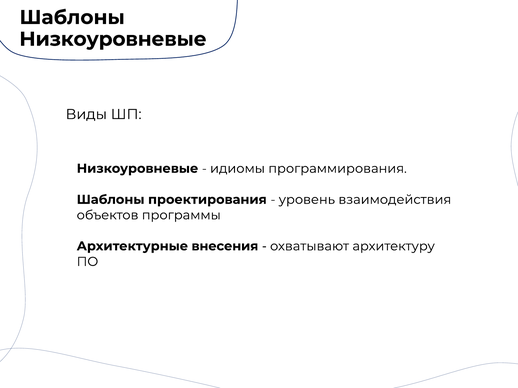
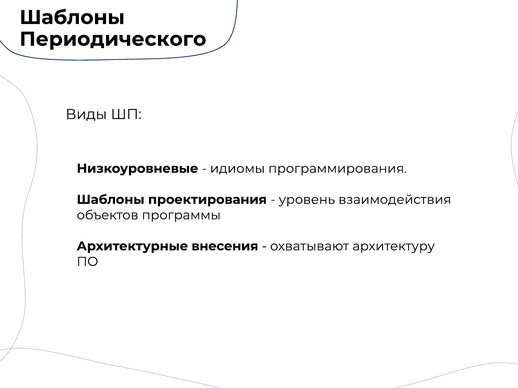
Низкоуровневые: Низкоуровневые -> Периодического (113, 39)
